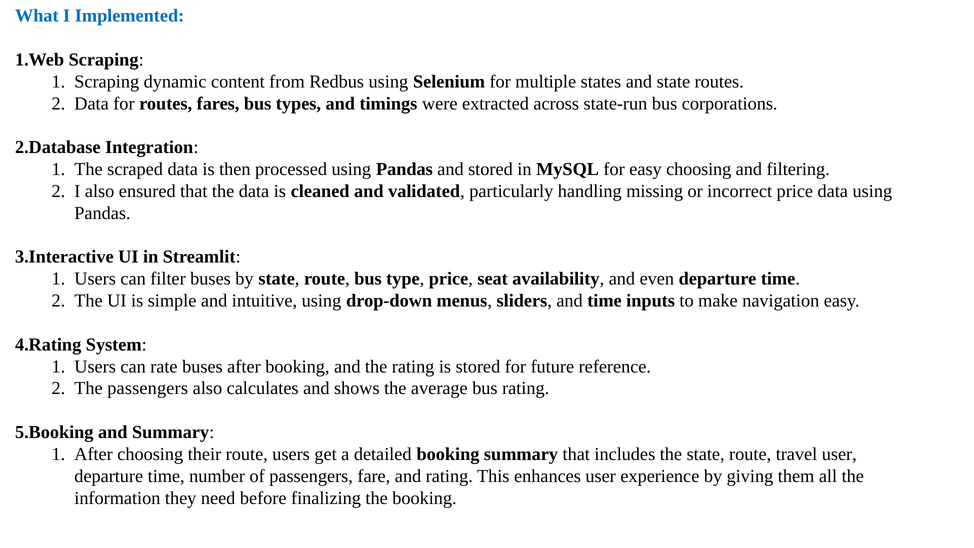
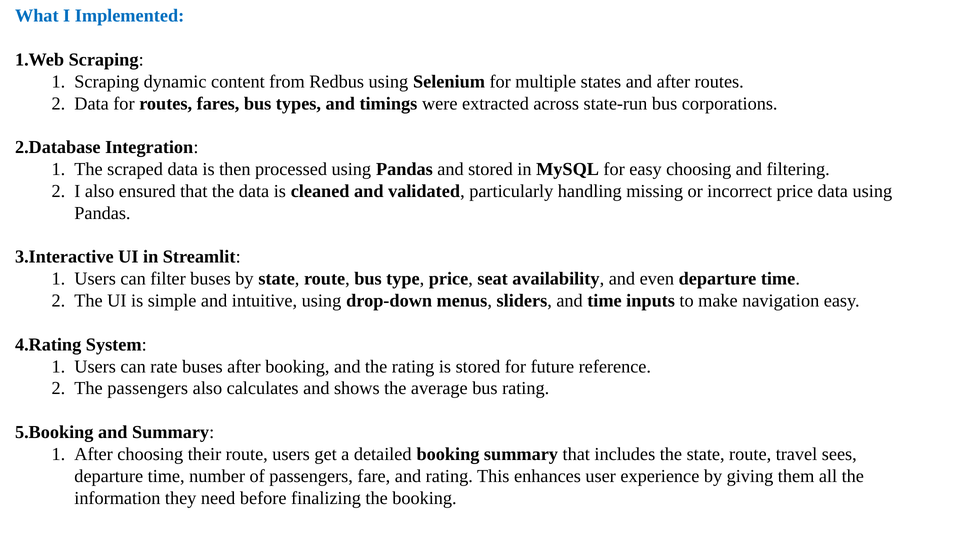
and state: state -> after (673, 82)
travel user: user -> sees (839, 454)
